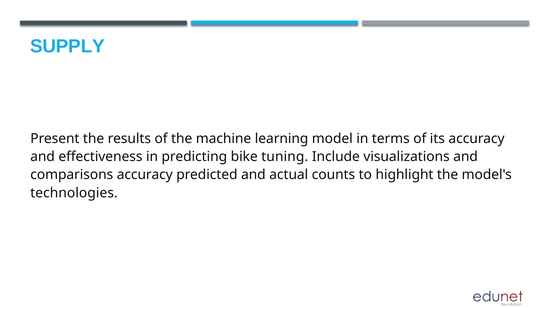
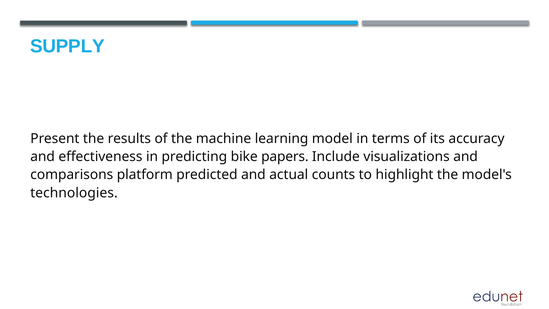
tuning: tuning -> papers (285, 157)
comparisons accuracy: accuracy -> platform (145, 175)
